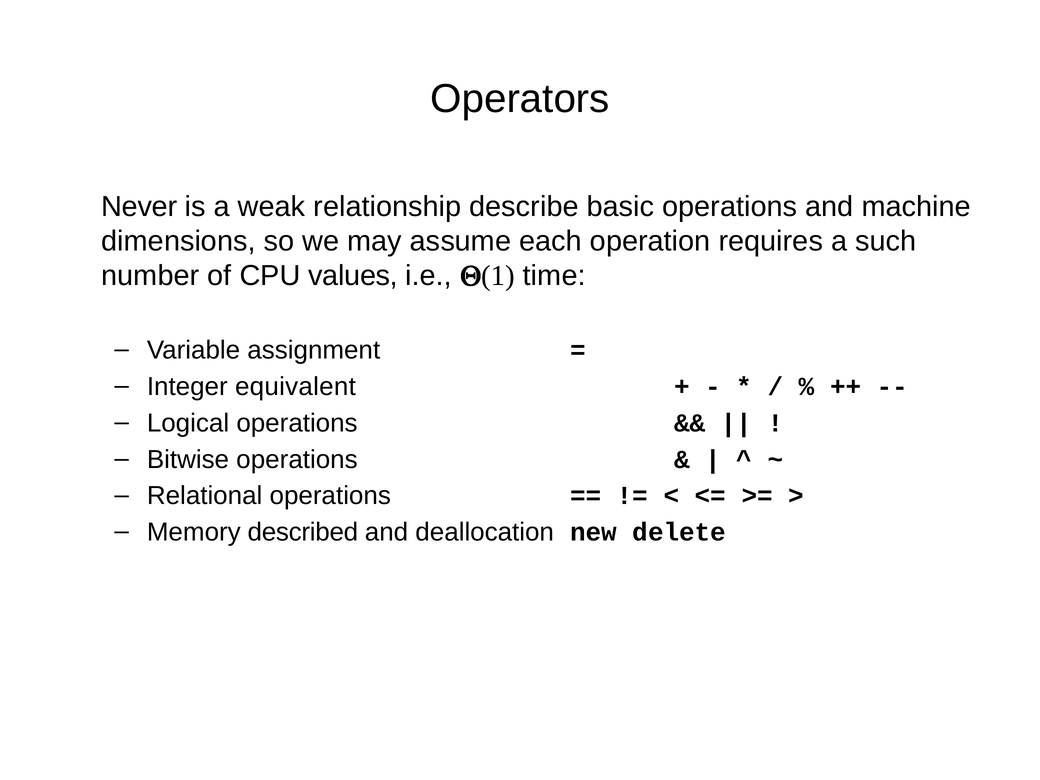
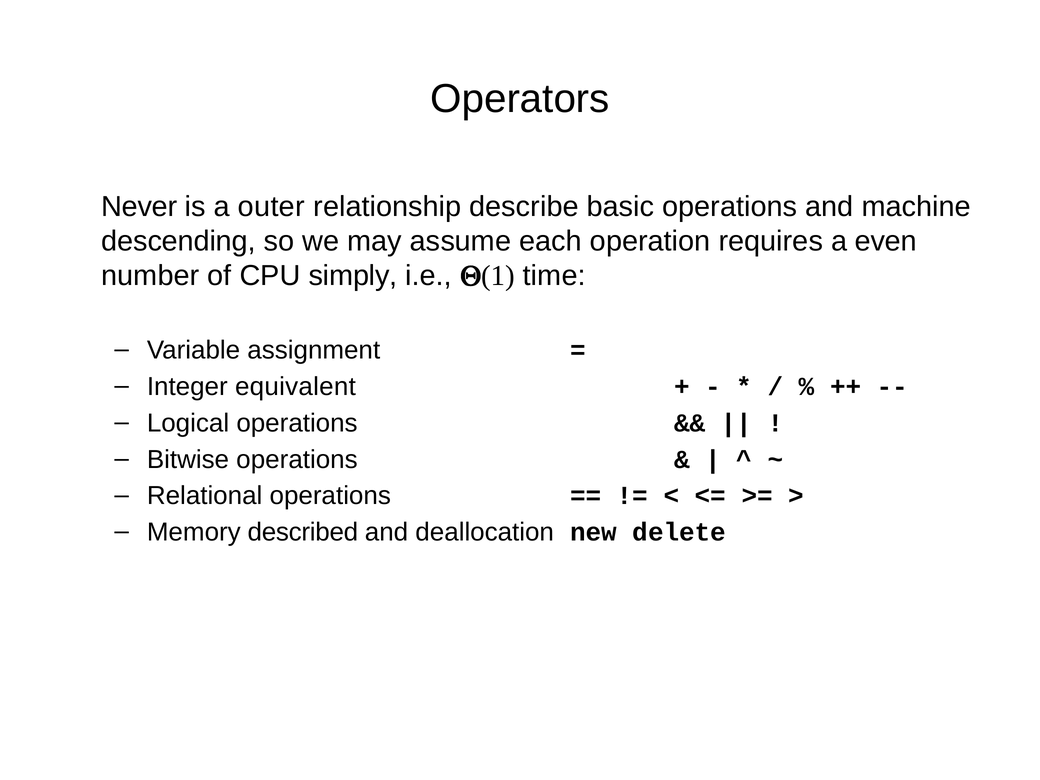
weak: weak -> outer (271, 207)
dimensions: dimensions -> descending (179, 241)
such: such -> even (886, 241)
values: values -> simply (353, 276)
